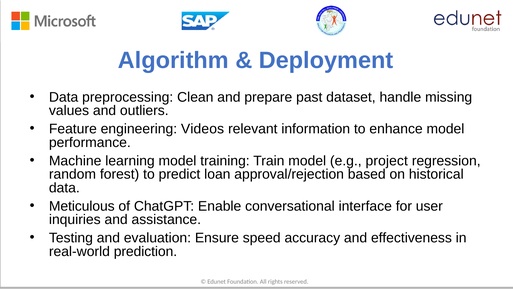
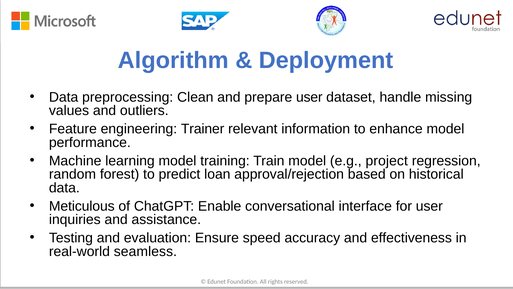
prepare past: past -> user (309, 97)
Videos: Videos -> Trainer (203, 129)
prediction: prediction -> seamless (145, 251)
